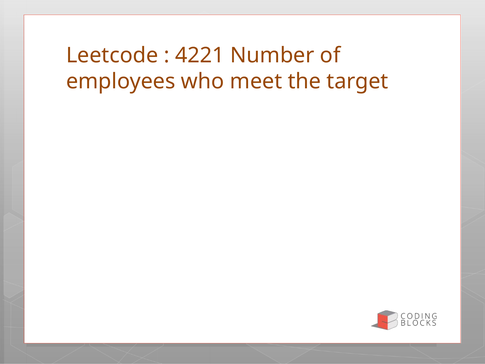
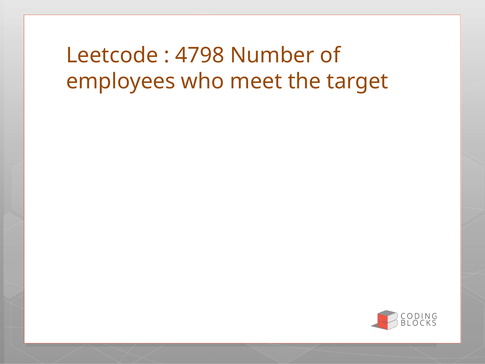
4221: 4221 -> 4798 (200, 55)
